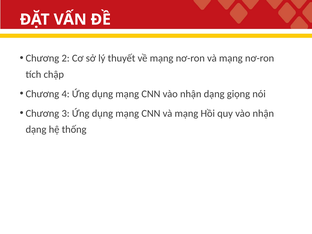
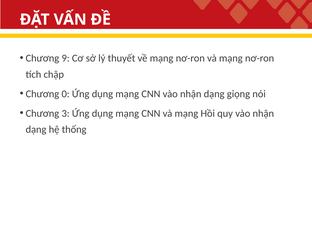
2: 2 -> 9 (66, 58)
4: 4 -> 0 (66, 94)
